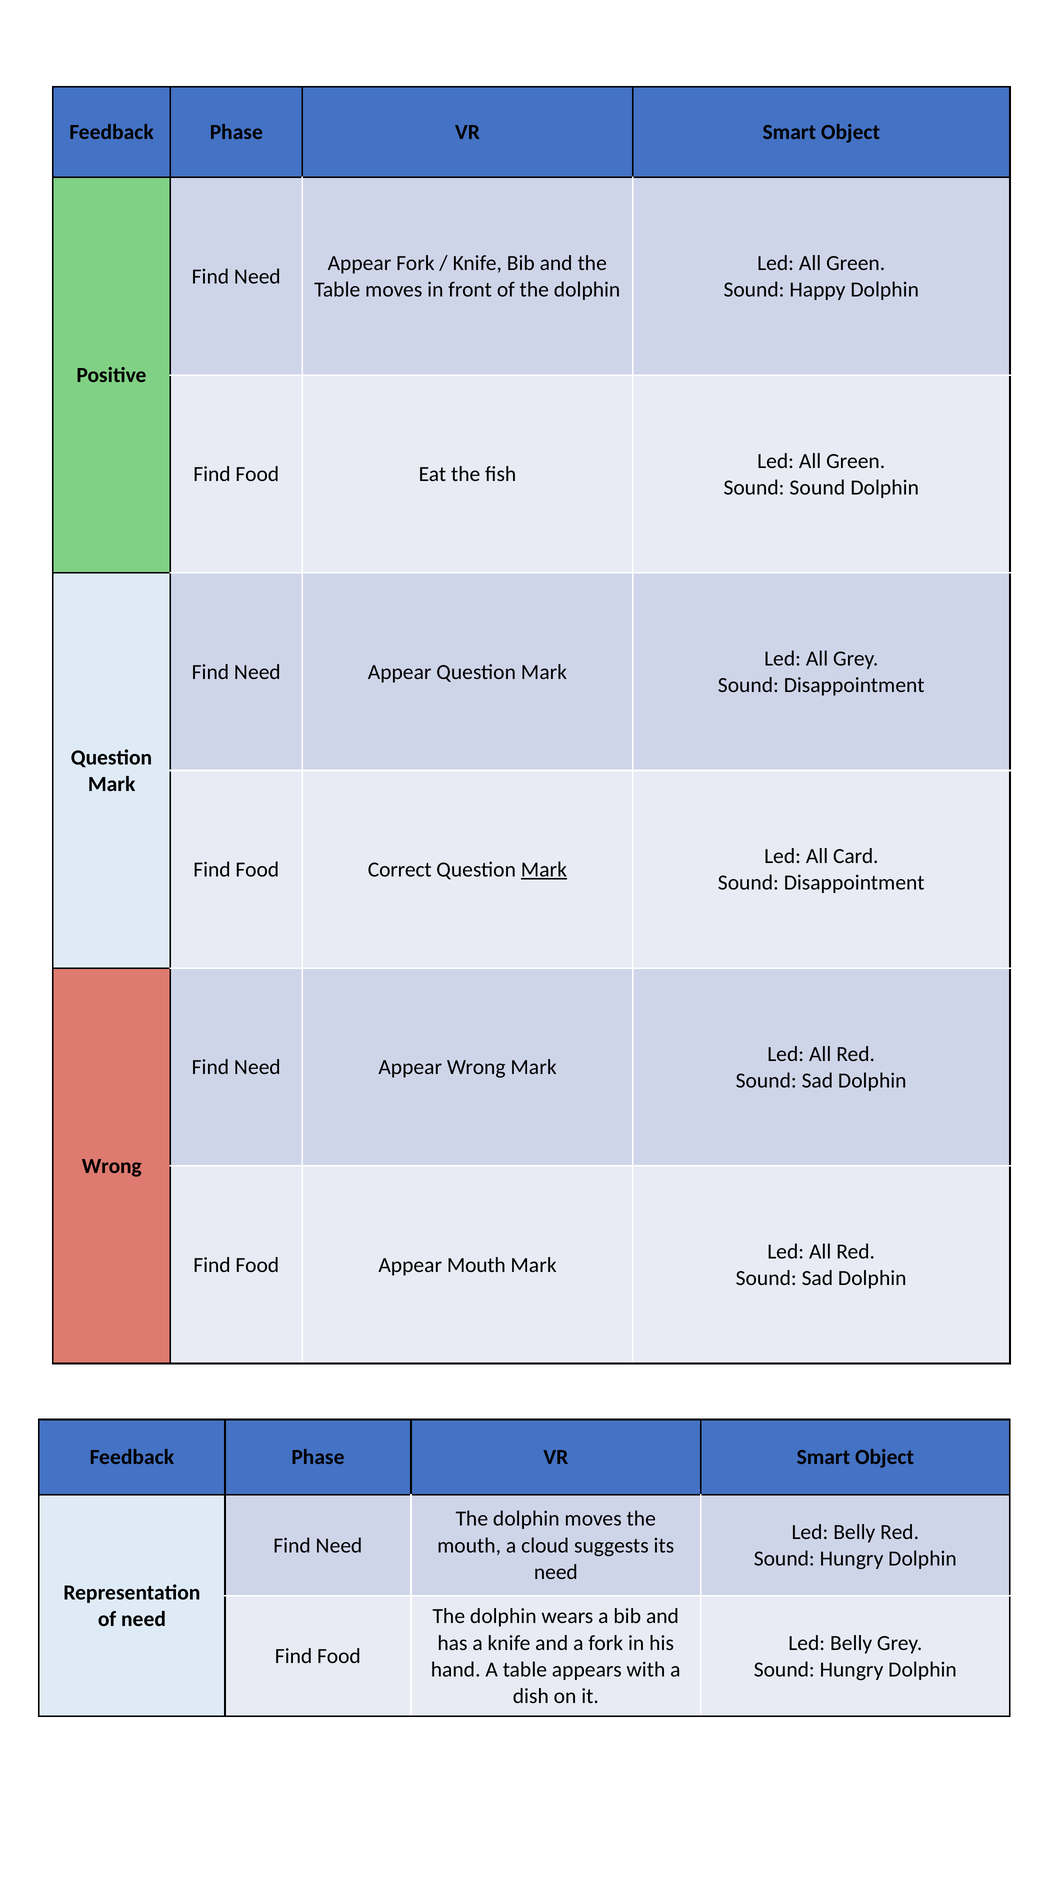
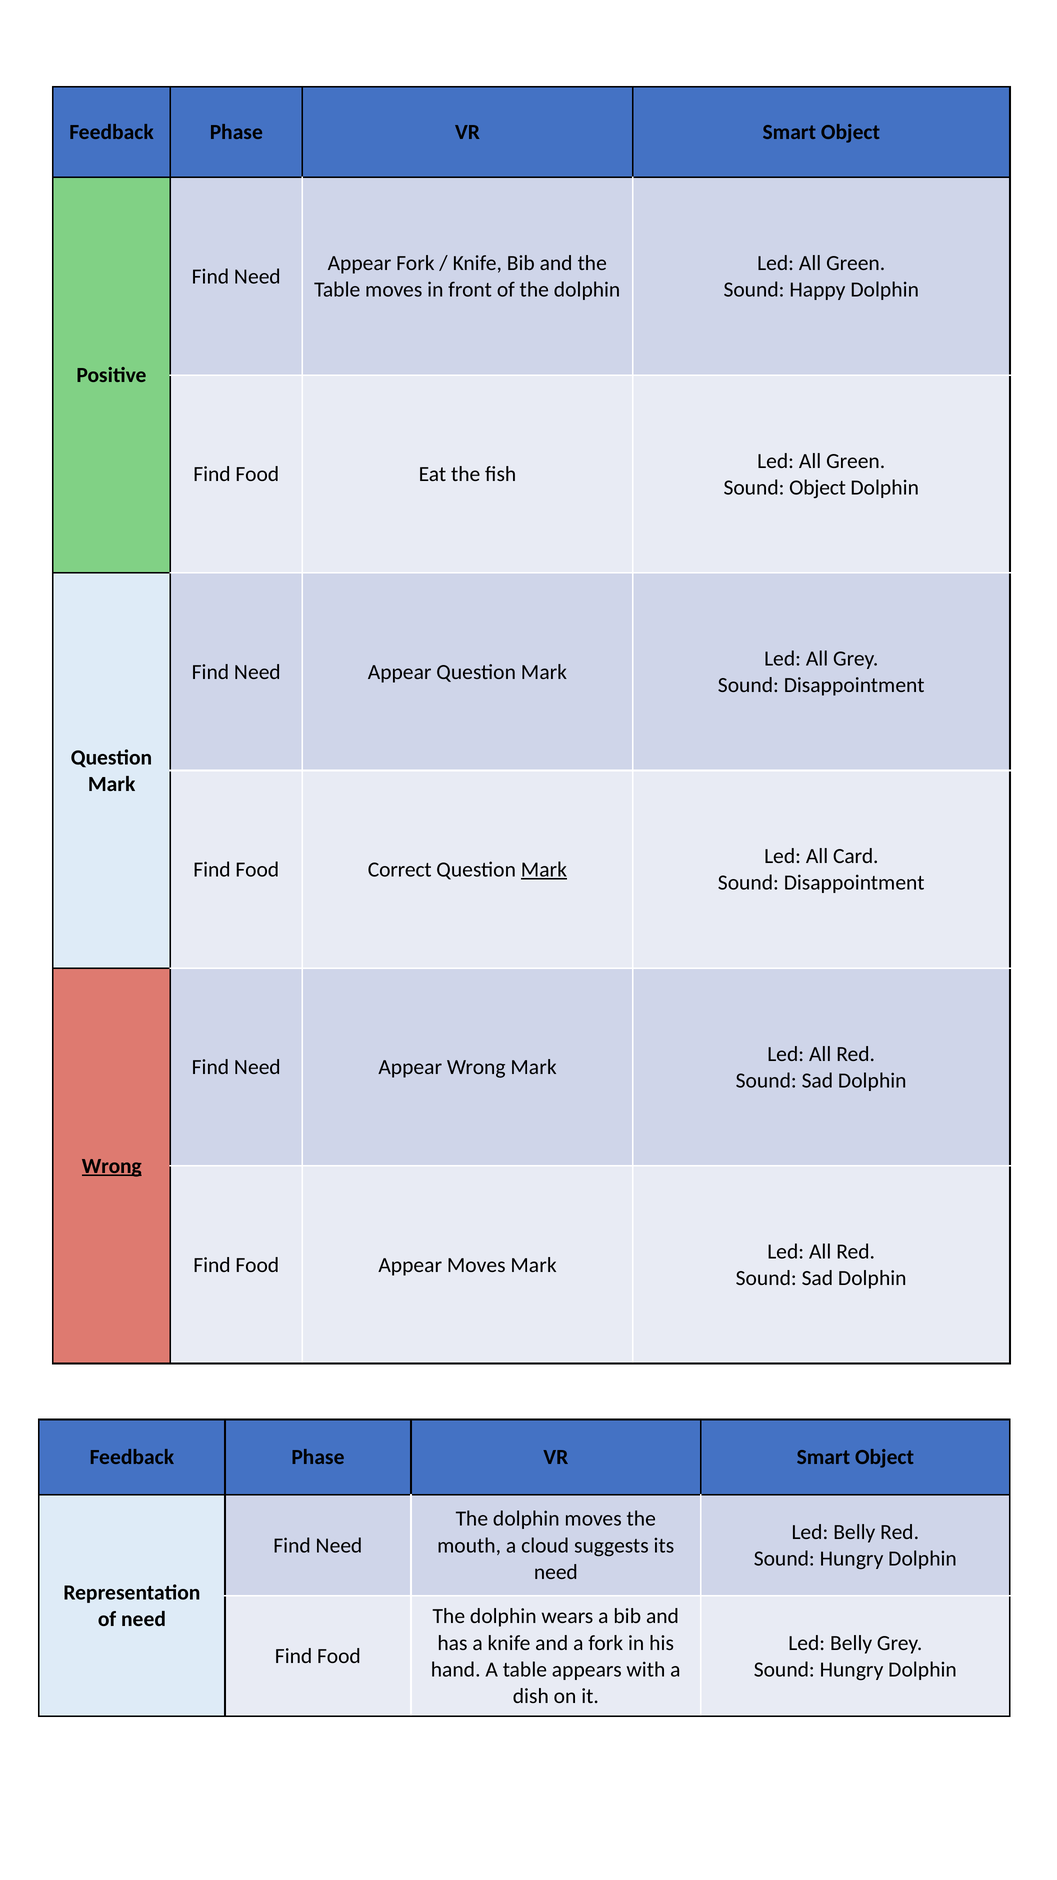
Sound Sound: Sound -> Object (818, 487)
Wrong underline: none -> present (112, 1166)
Appear Mouth: Mouth -> Moves (476, 1264)
